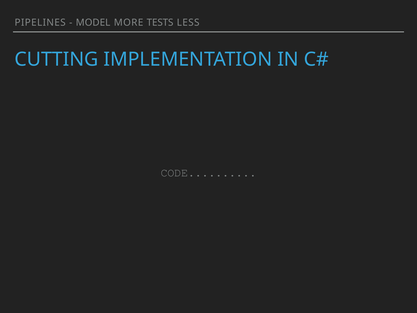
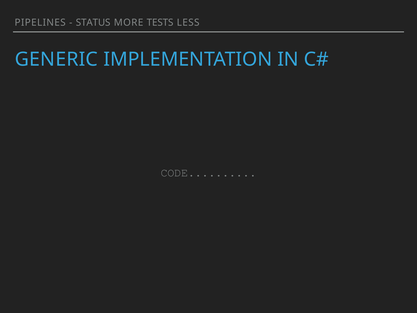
MODEL: MODEL -> STATUS (93, 23)
CUTTING: CUTTING -> GENERIC (56, 59)
